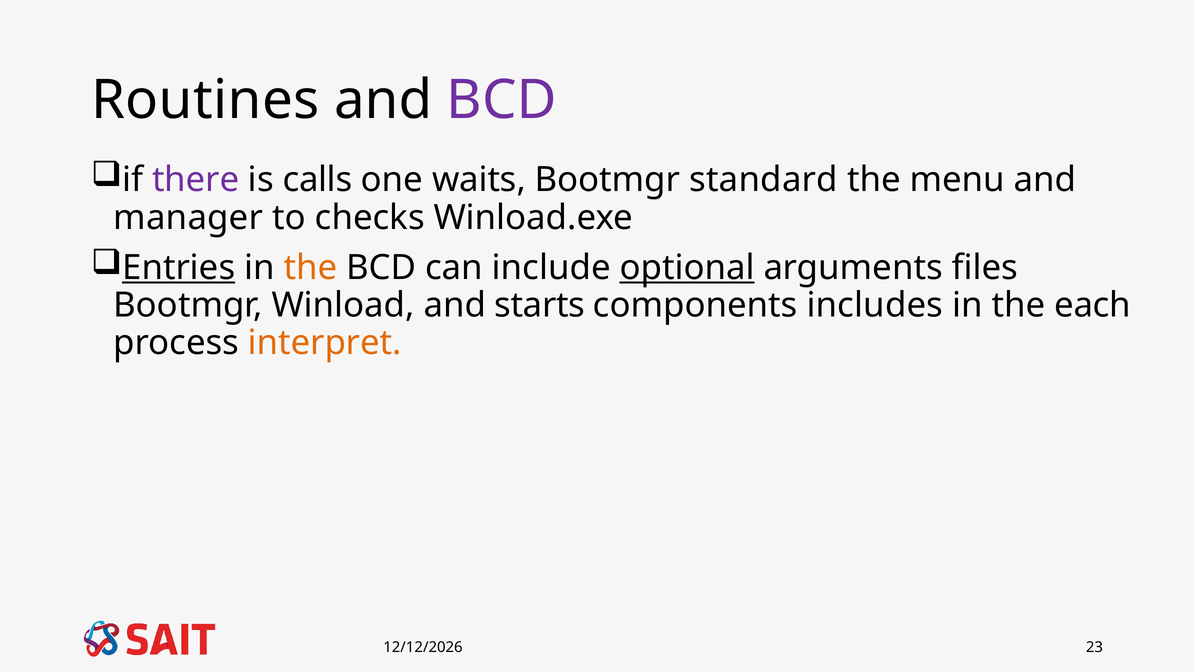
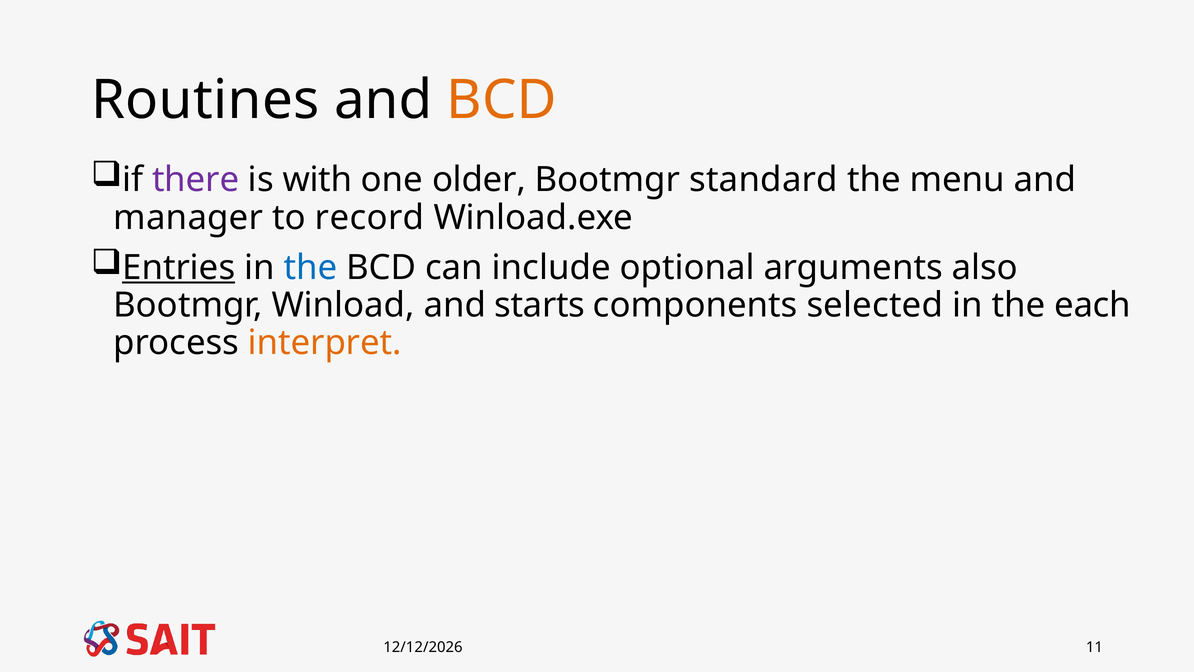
BCD colour: purple -> orange (502, 100)
calls: calls -> with (317, 180)
waits: waits -> older (479, 180)
checks: checks -> record (370, 217)
the colour: orange -> blue (310, 267)
optional underline: present -> none (687, 267)
files: files -> also (985, 267)
includes: includes -> selected (875, 305)
23: 23 -> 11 (1094, 647)
